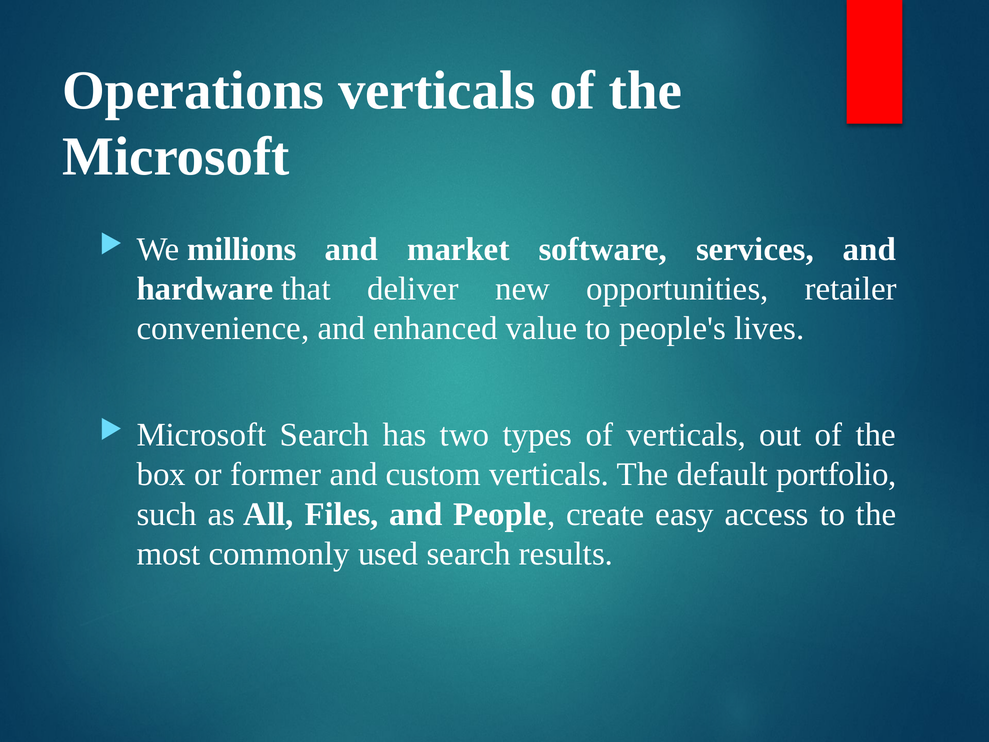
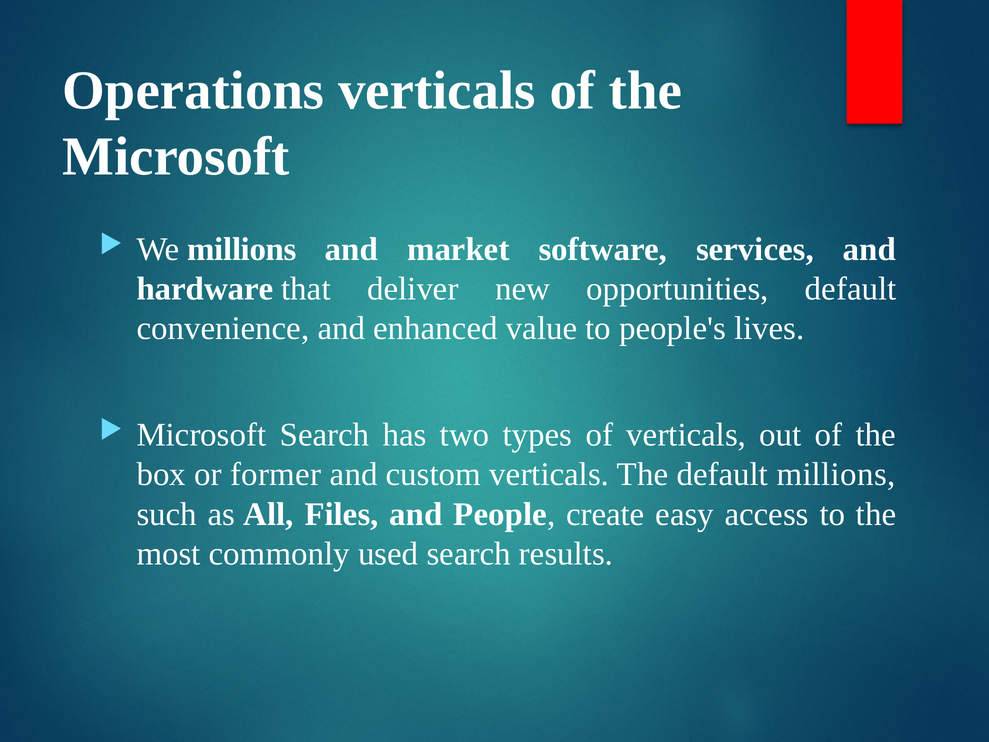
opportunities retailer: retailer -> default (851, 289)
default portfolio: portfolio -> millions (836, 474)
